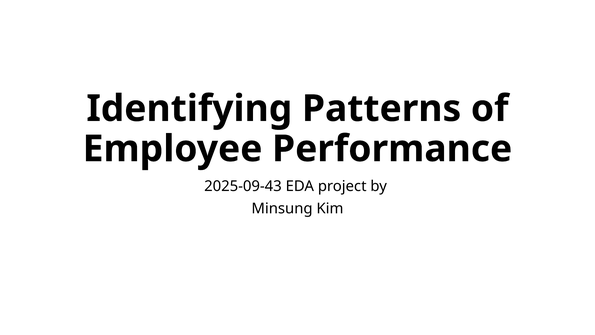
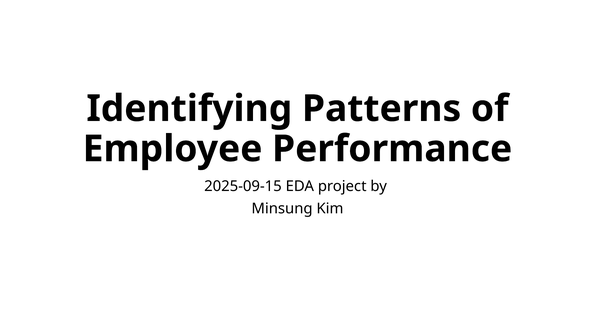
2025-09-43: 2025-09-43 -> 2025-09-15 (243, 186)
